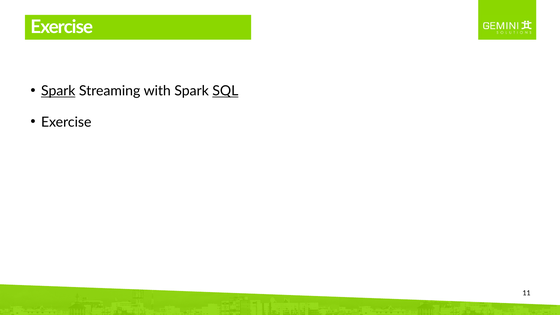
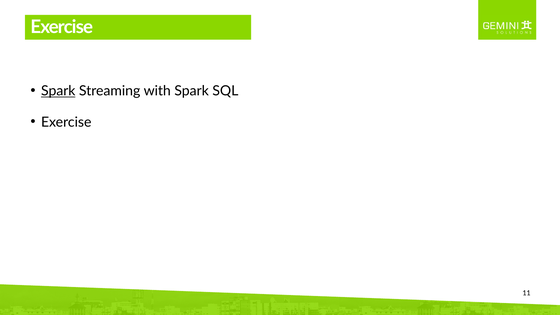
SQL underline: present -> none (225, 91)
